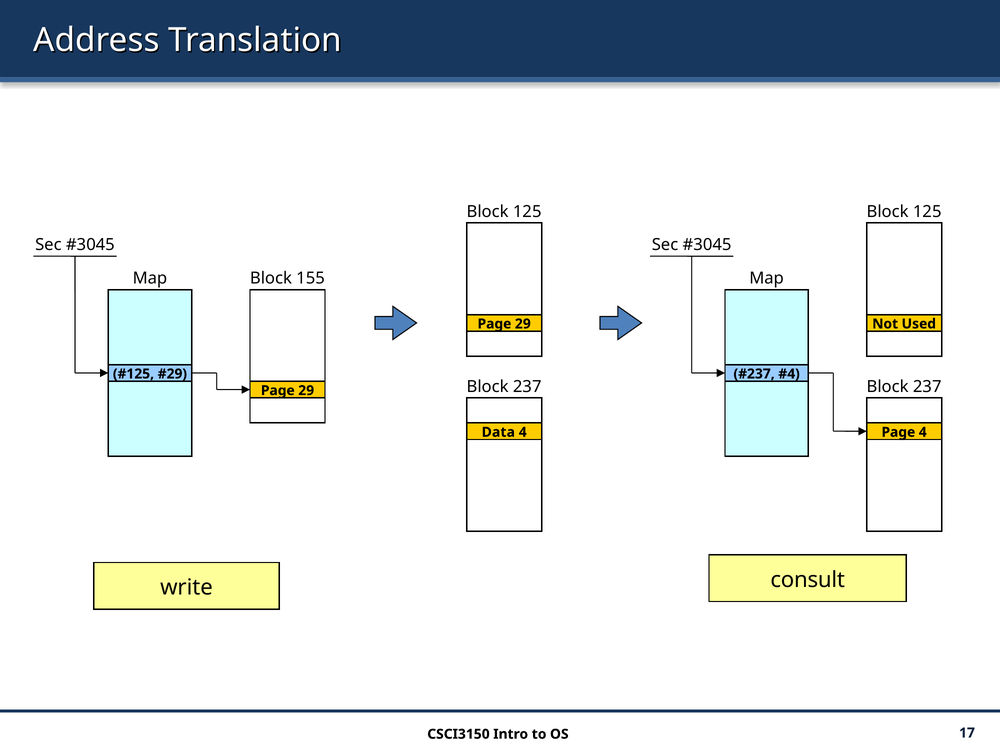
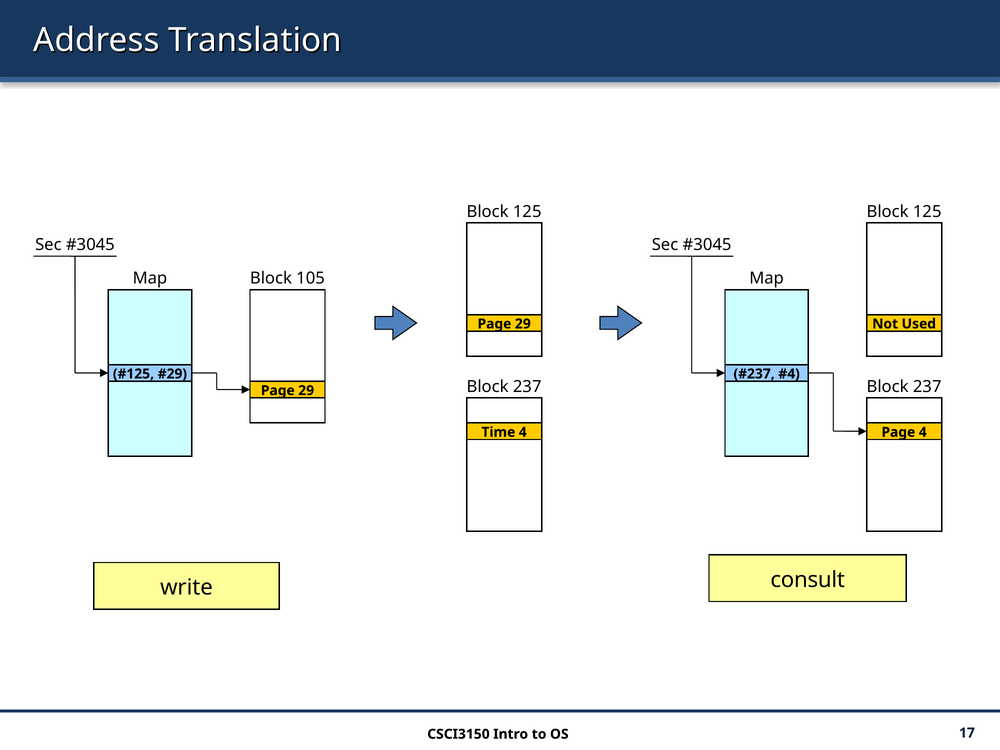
155: 155 -> 105 (311, 278)
Data: Data -> Time (498, 432)
